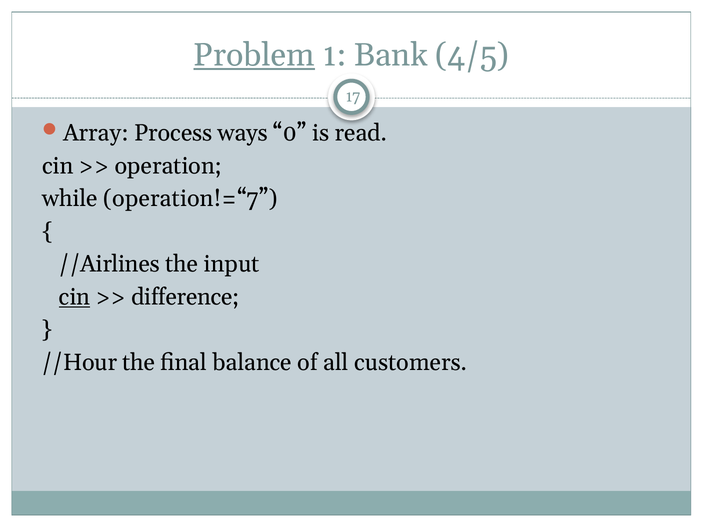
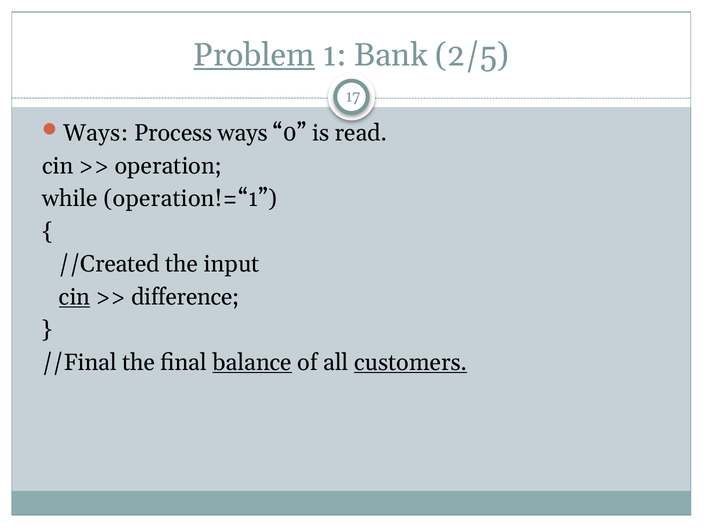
4/5: 4/5 -> 2/5 (472, 55)
Array: Array -> Ways (96, 133)
operation!=“7: operation!=“7 -> operation!=“1 (190, 199)
//Airlines: //Airlines -> //Created (109, 264)
//Hour: //Hour -> //Final (79, 363)
balance underline: none -> present (252, 363)
customers underline: none -> present (411, 363)
